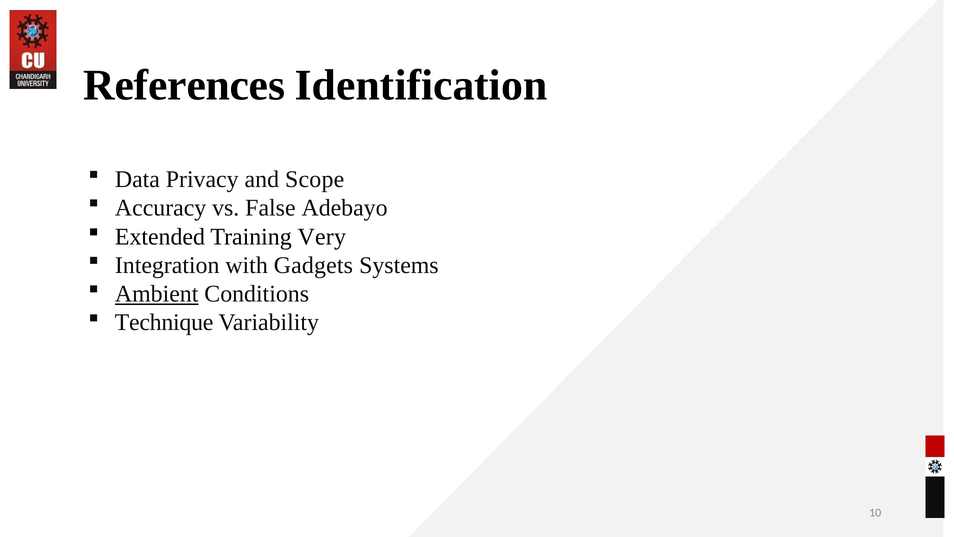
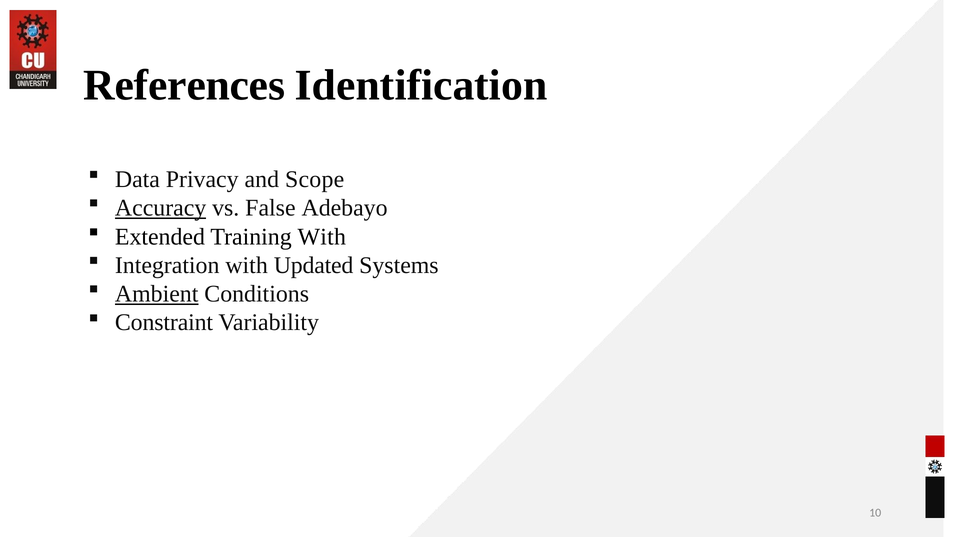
Accuracy underline: none -> present (161, 208)
Training Very: Very -> With (322, 236)
Gadgets: Gadgets -> Updated (314, 265)
Technique: Technique -> Constraint (164, 322)
